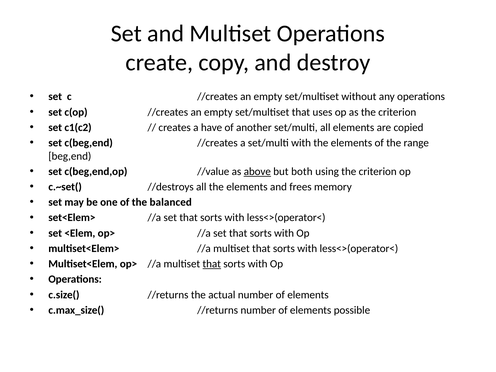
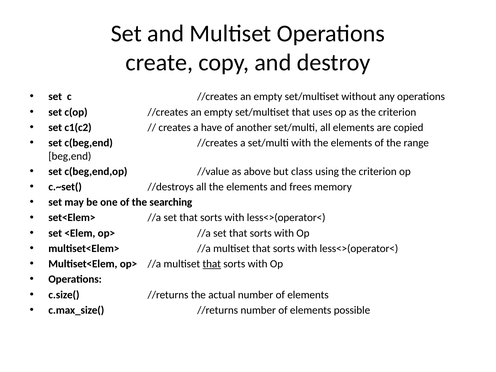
above underline: present -> none (257, 171)
both: both -> class (302, 171)
balanced: balanced -> searching (171, 202)
